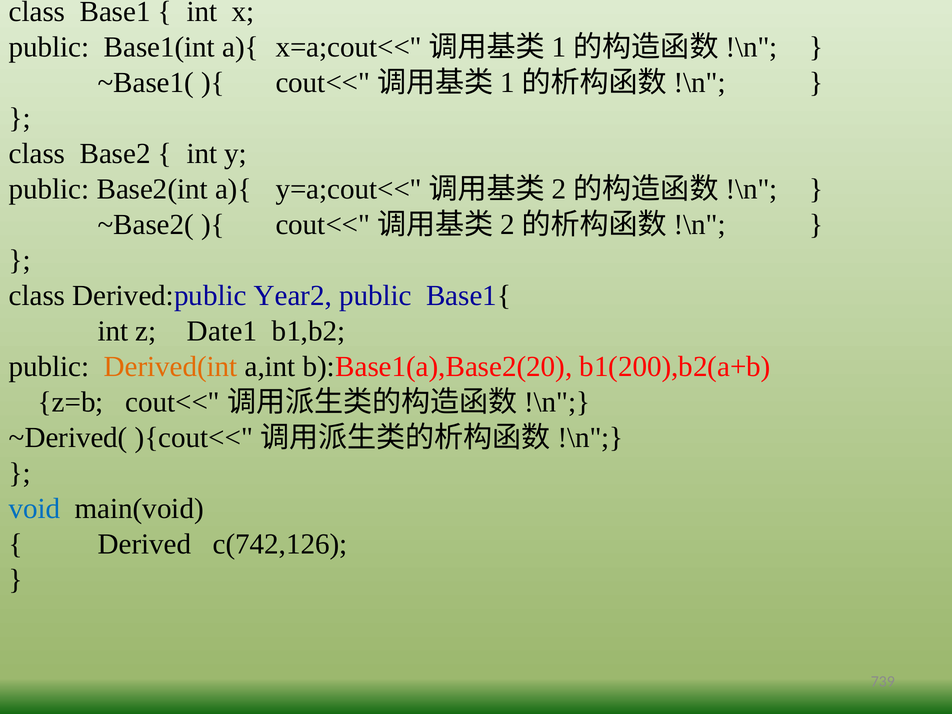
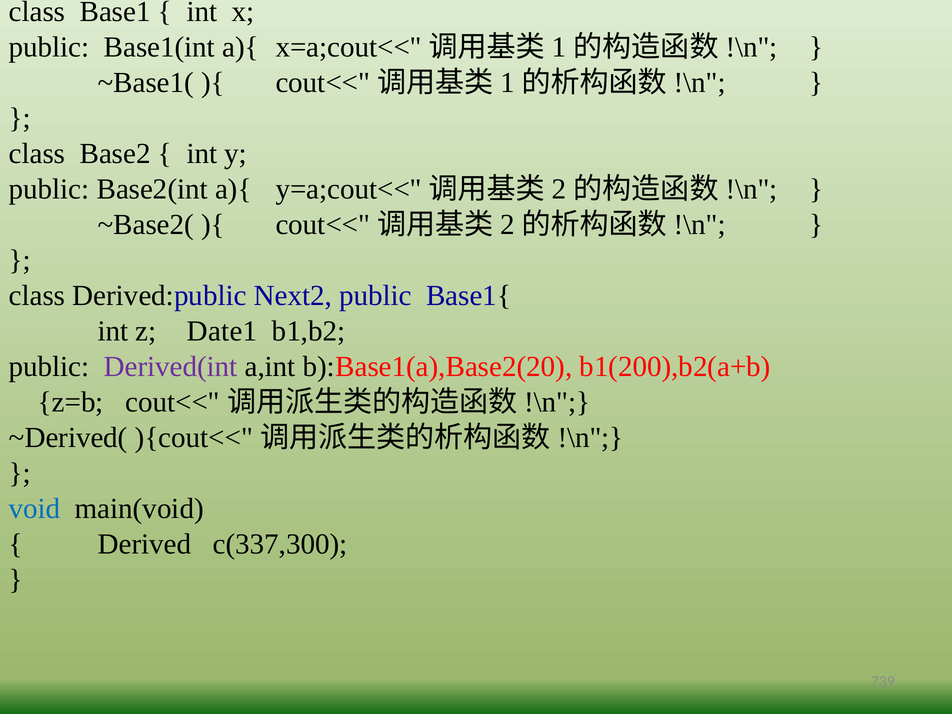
Year2: Year2 -> Next2 (293, 296)
Derived(int colour: orange -> purple (171, 367)
c(742,126: c(742,126 -> c(337,300 (280, 544)
